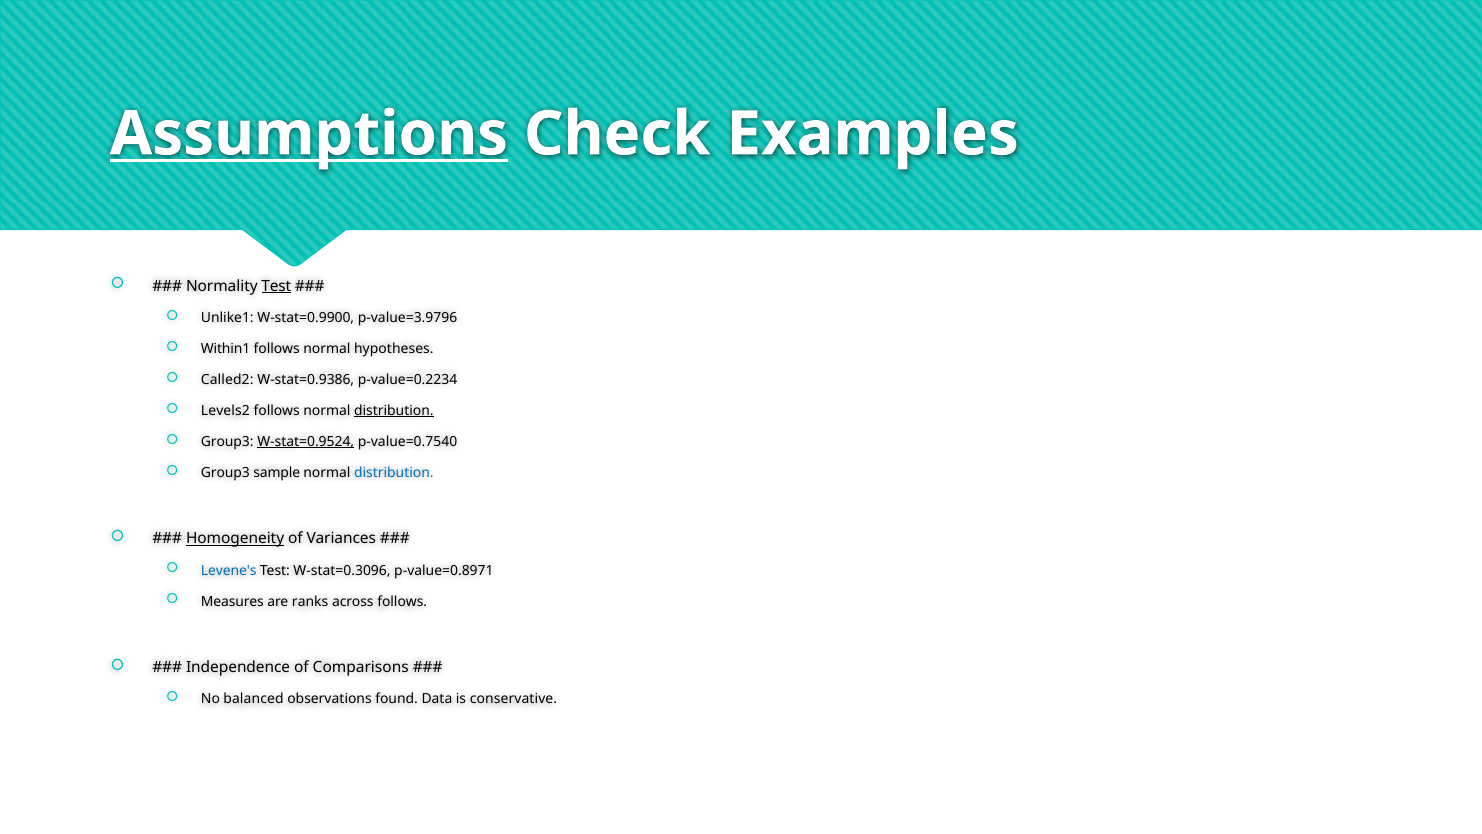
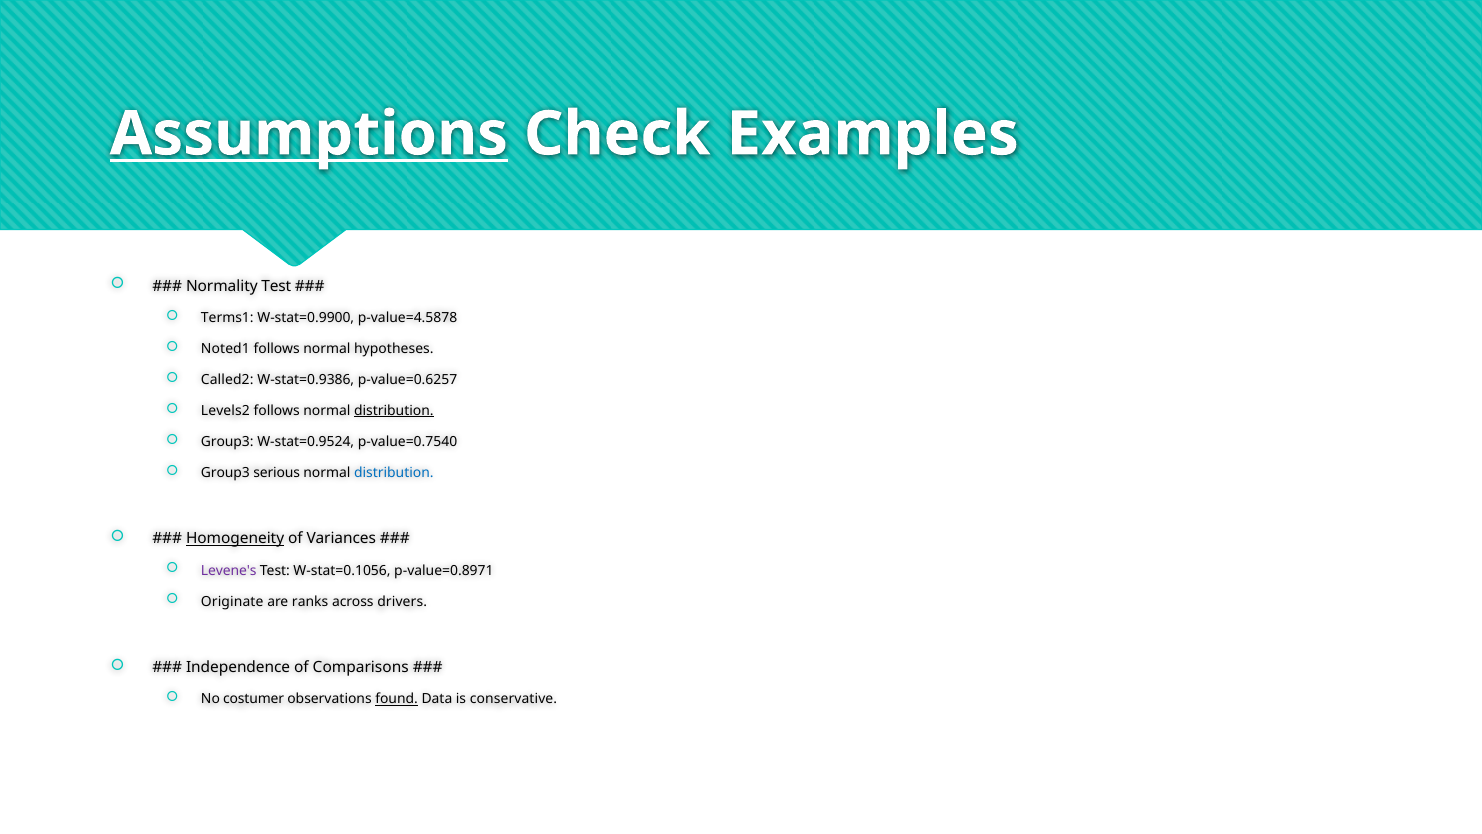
Test underline: present -> none (276, 286)
Unlike1: Unlike1 -> Terms1 (227, 318)
p-value=3.9796: p-value=3.9796 -> p-value=4.5878 (408, 318)
Within1: Within1 -> Noted1 (225, 349)
p-value=0.2234: p-value=0.2234 -> p-value=0.6257 (408, 380)
W-stat=0.9524 underline: present -> none (306, 442)
sample: sample -> serious (277, 473)
Levene's colour: blue -> purple (229, 570)
W-stat=0.3096: W-stat=0.3096 -> W-stat=0.1056 (342, 570)
Measures: Measures -> Originate (232, 601)
across follows: follows -> drivers (402, 601)
balanced: balanced -> costumer (254, 699)
found underline: none -> present (397, 699)
